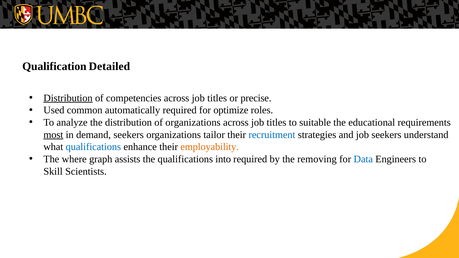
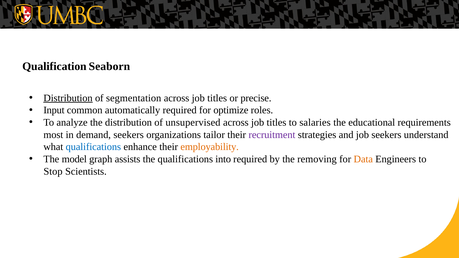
Detailed: Detailed -> Seaborn (109, 66)
competencies: competencies -> segmentation (134, 98)
Used: Used -> Input (54, 110)
of organizations: organizations -> unsupervised (193, 123)
suitable: suitable -> salaries (315, 123)
most underline: present -> none (53, 135)
recruitment colour: blue -> purple (272, 135)
where: where -> model (74, 159)
Data colour: blue -> orange (363, 159)
Skill: Skill -> Stop (53, 172)
